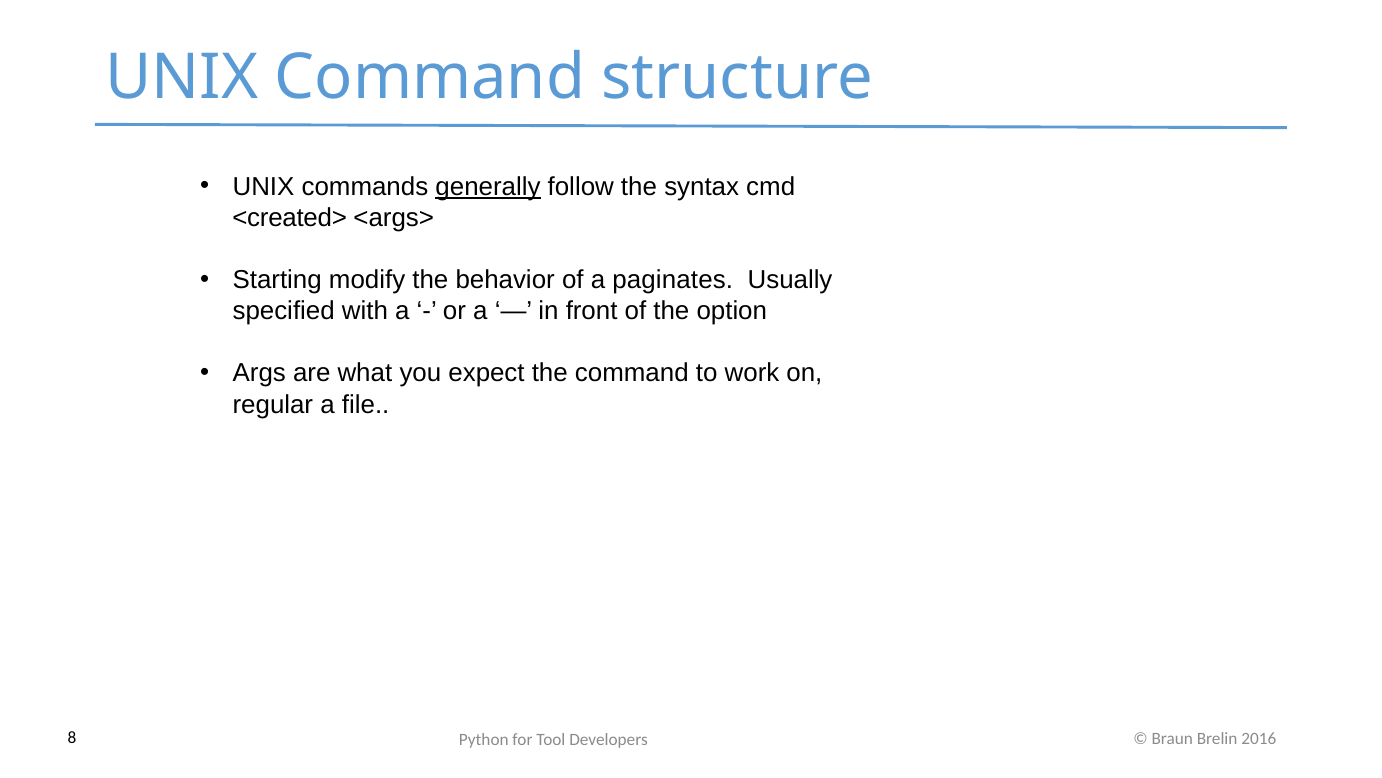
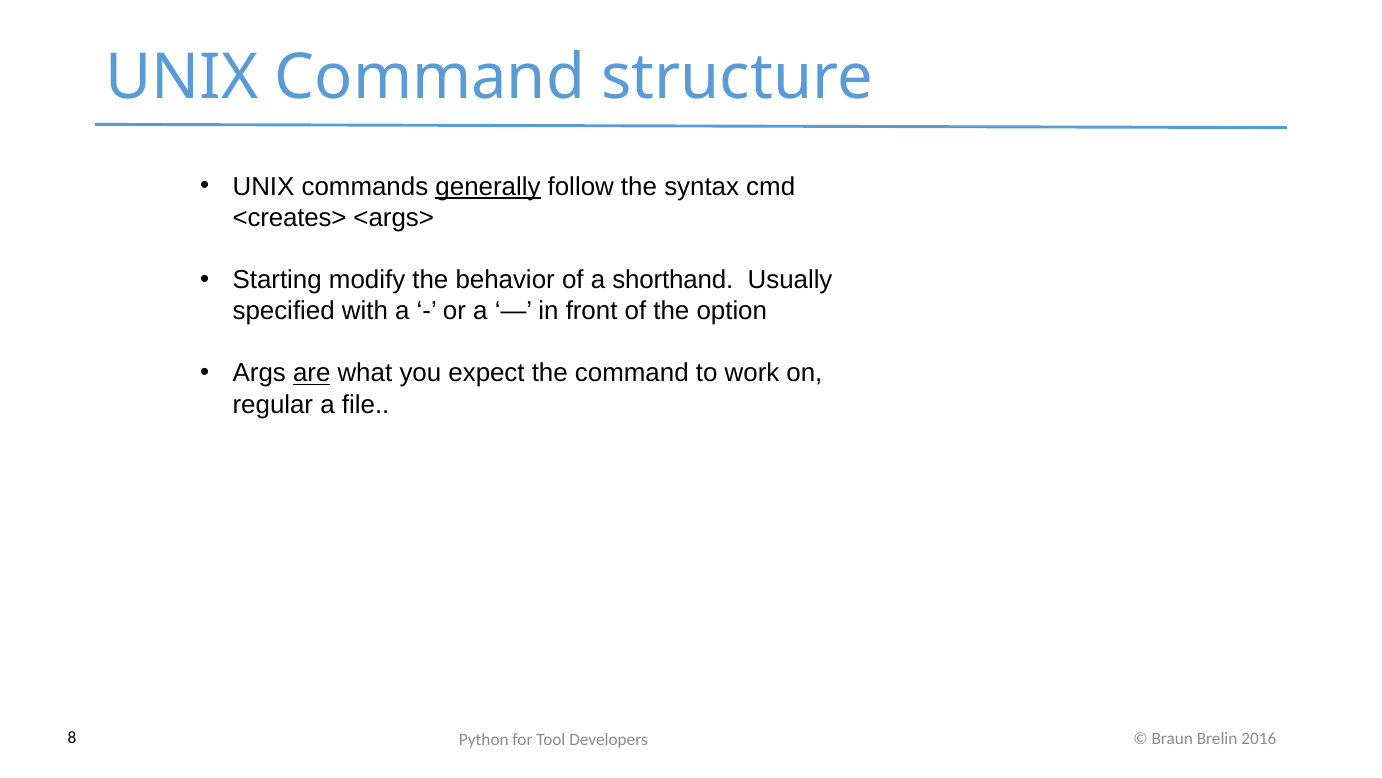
<created>: <created> -> <creates> (290, 218)
paginates: paginates -> shorthand (673, 280)
are underline: none -> present (312, 373)
